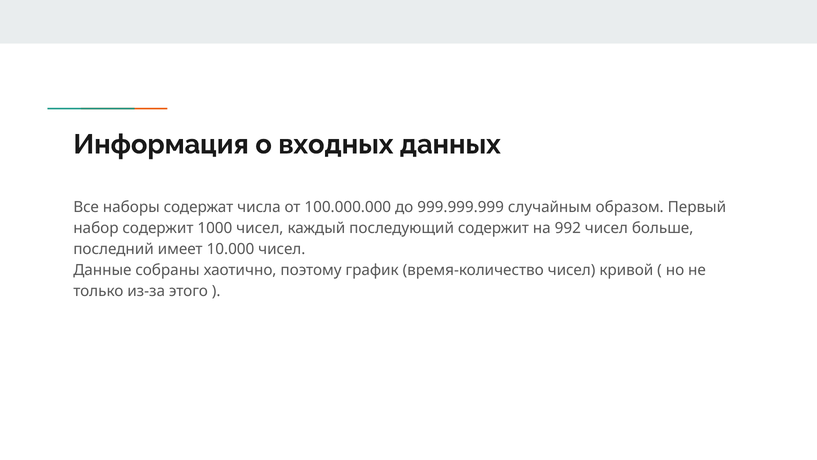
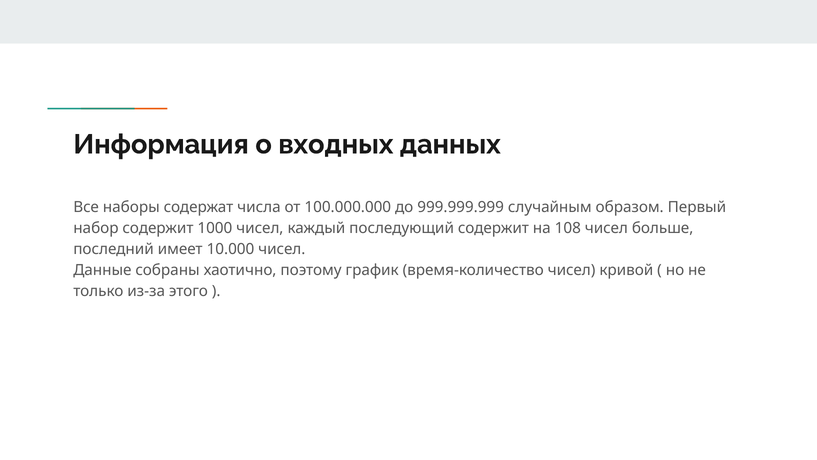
992: 992 -> 108 (568, 228)
